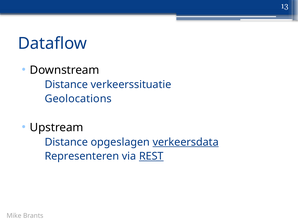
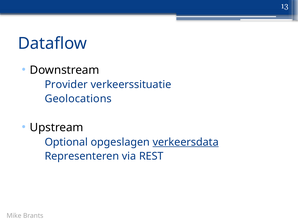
Distance: Distance -> Provider (66, 85)
Distance: Distance -> Optional (66, 142)
REST underline: present -> none (151, 157)
